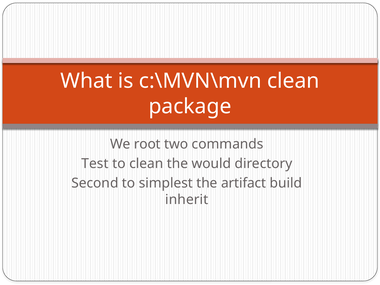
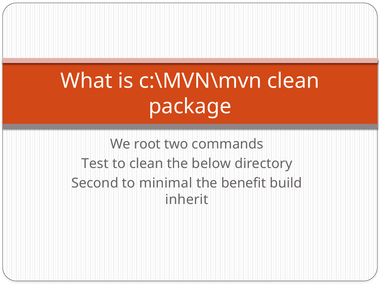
would: would -> below (211, 164)
simplest: simplest -> minimal (166, 183)
artifact: artifact -> benefit (244, 183)
